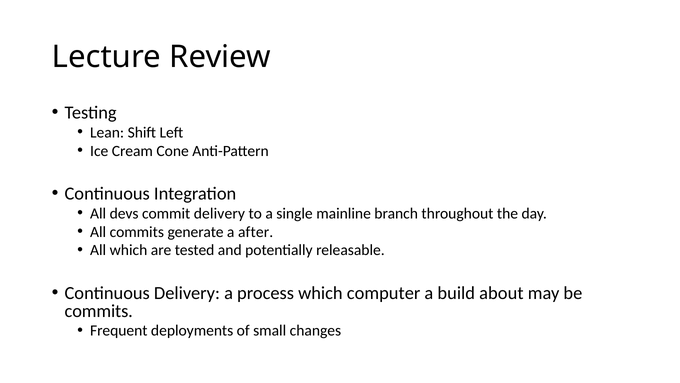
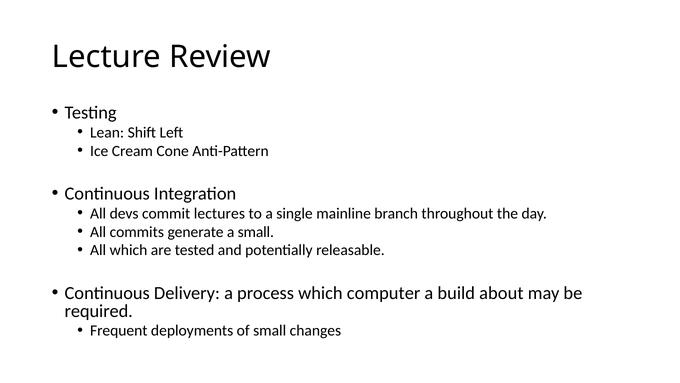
commit delivery: delivery -> lectures (219, 213)
a after: after -> small (256, 232)
commits: commits -> required (99, 311)
